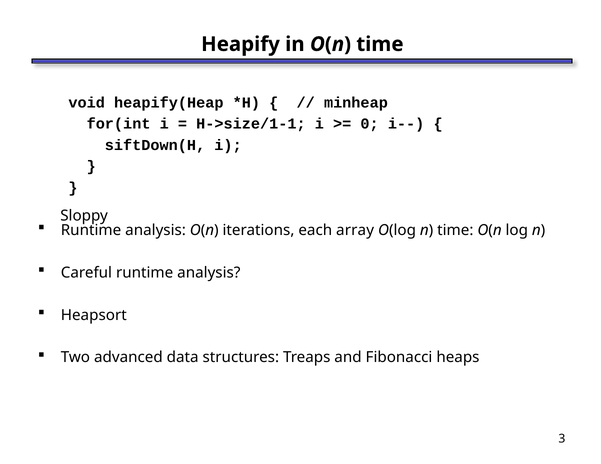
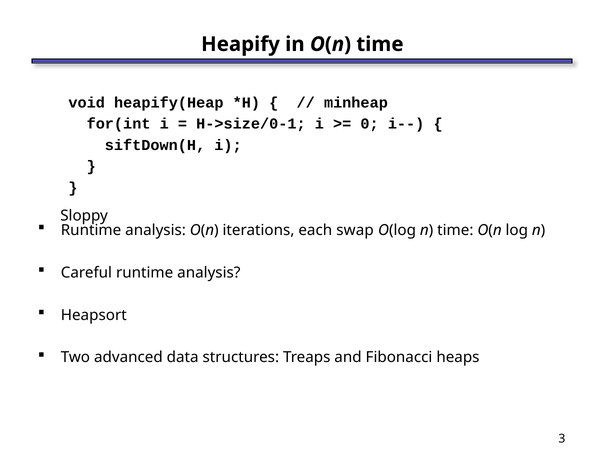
H->size/1-1: H->size/1-1 -> H->size/0-1 (251, 124)
array: array -> swap (355, 230)
